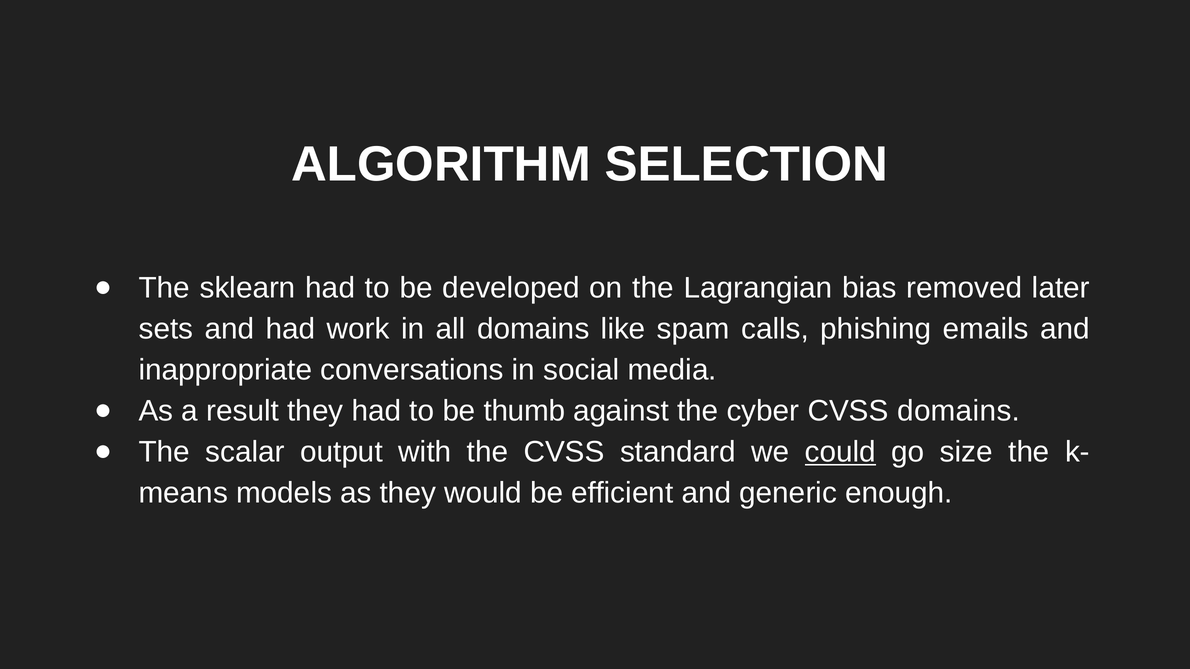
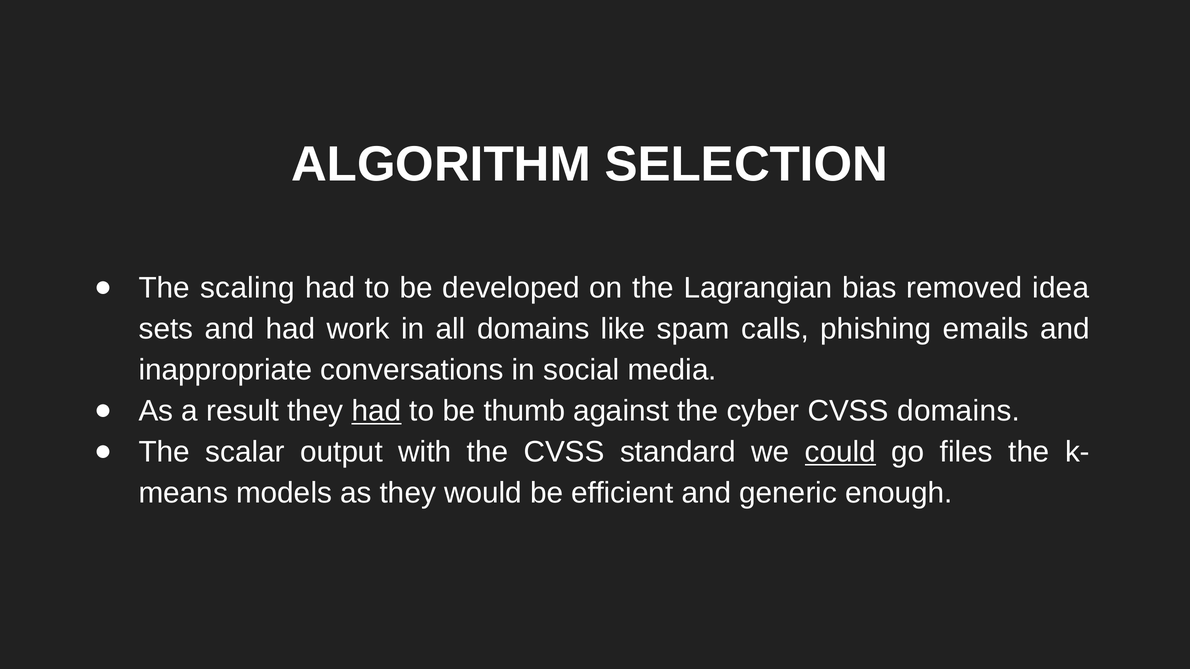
sklearn: sklearn -> scaling (247, 288)
later: later -> idea (1061, 288)
had underline: none -> present (376, 411)
size: size -> files (966, 452)
